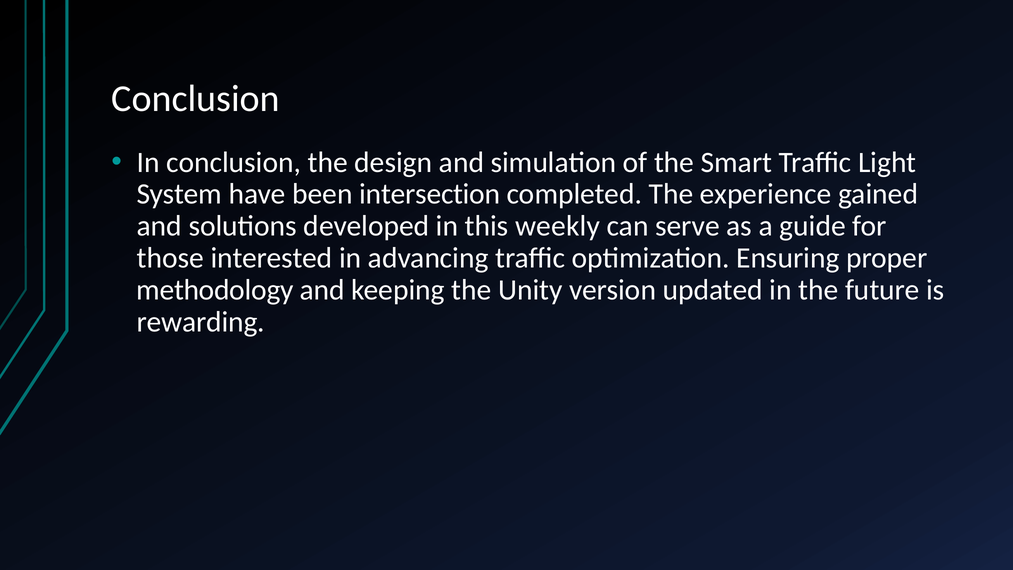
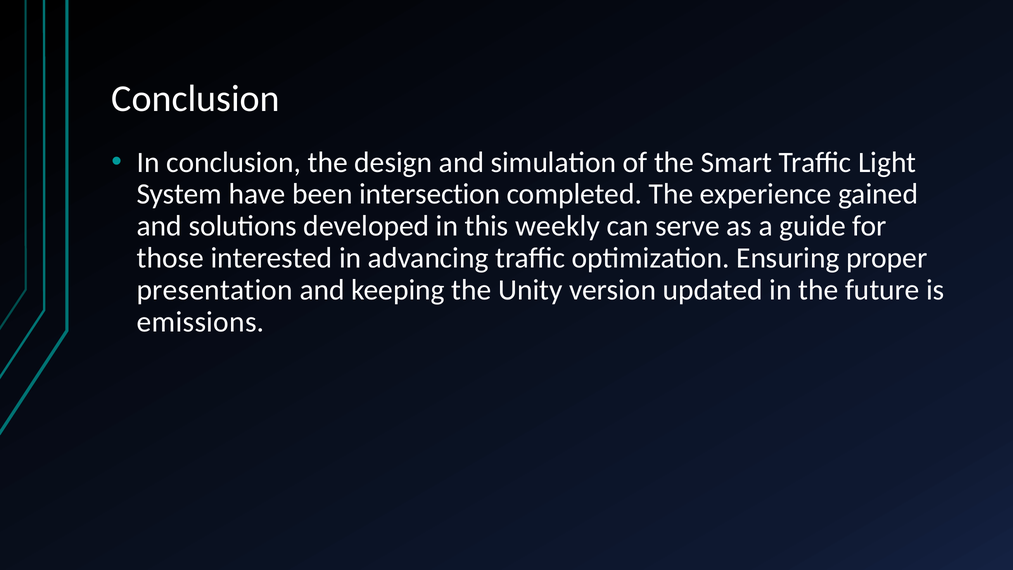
methodology: methodology -> presentation (215, 290)
rewarding: rewarding -> emissions (201, 322)
